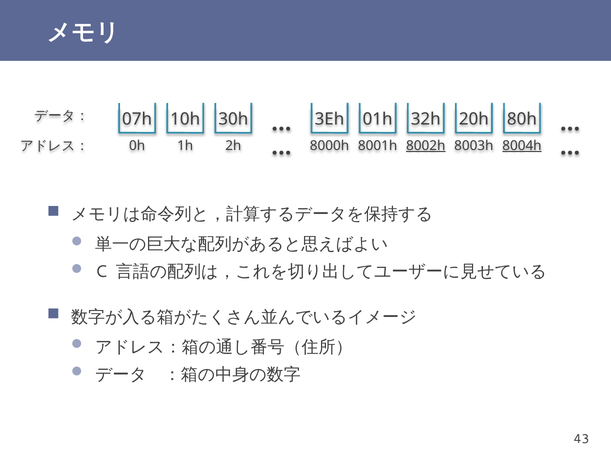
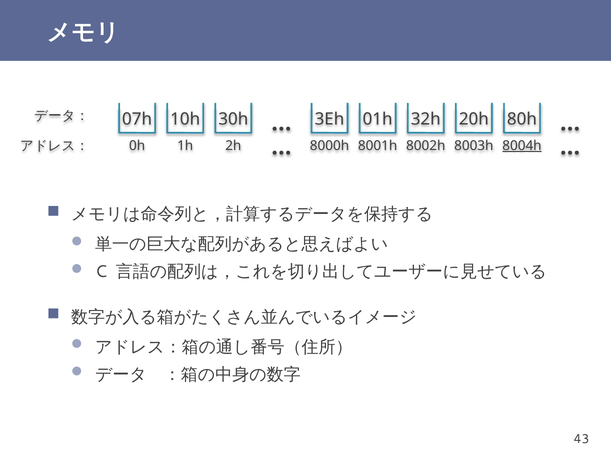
8002h underline: present -> none (426, 146)
